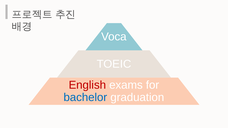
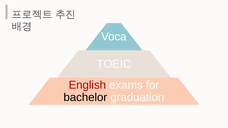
bachelor colour: blue -> black (85, 98)
